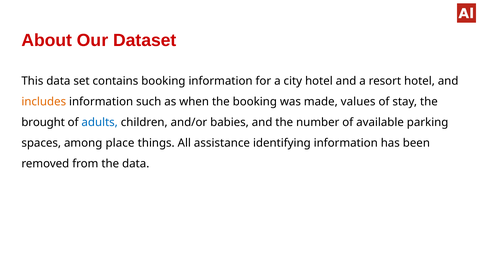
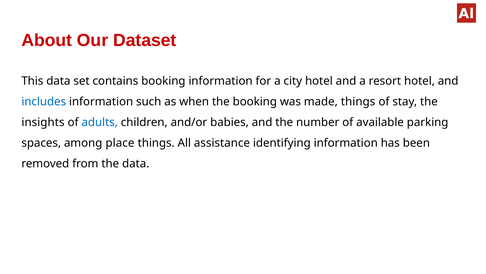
includes colour: orange -> blue (44, 101)
made values: values -> things (358, 101)
brought: brought -> insights (43, 122)
